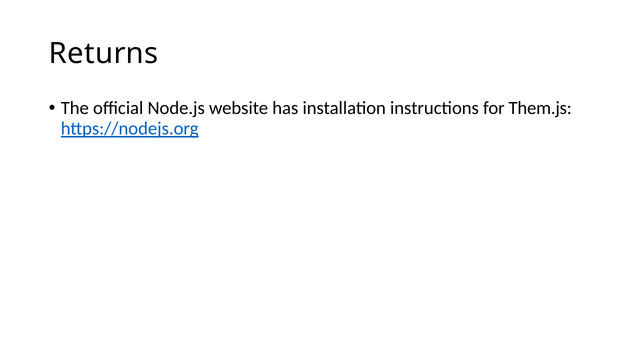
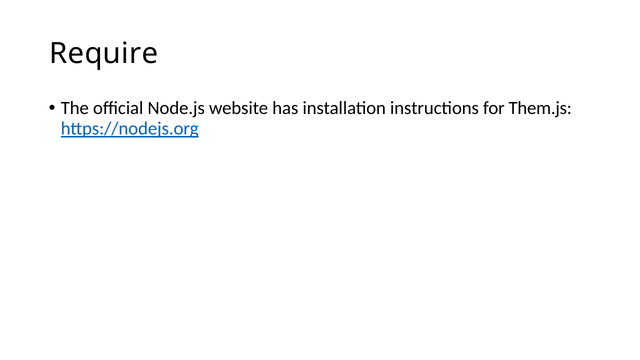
Returns: Returns -> Require (104, 54)
